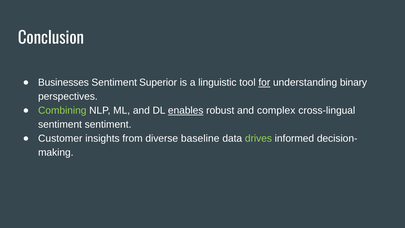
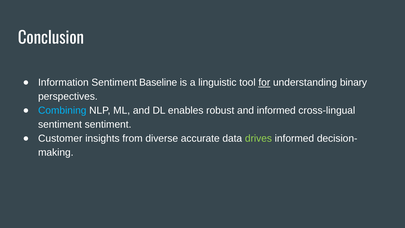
Businesses: Businesses -> Information (63, 83)
Superior: Superior -> Baseline (158, 83)
Combining colour: light green -> light blue (62, 111)
enables underline: present -> none (186, 111)
and complex: complex -> informed (276, 111)
baseline: baseline -> accurate (200, 138)
